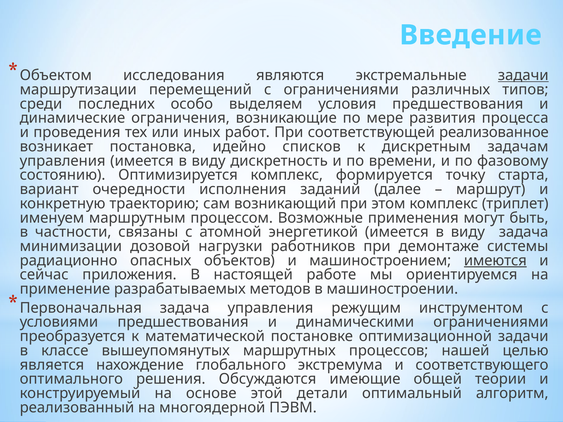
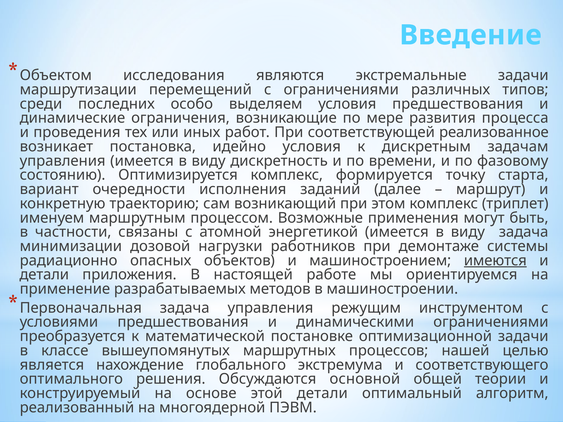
задачи underline: present -> none (523, 75)
идейно списков: списков -> условия (312, 147)
сейчас: сейчас -> детали (44, 275)
имеющие: имеющие -> основной (365, 379)
